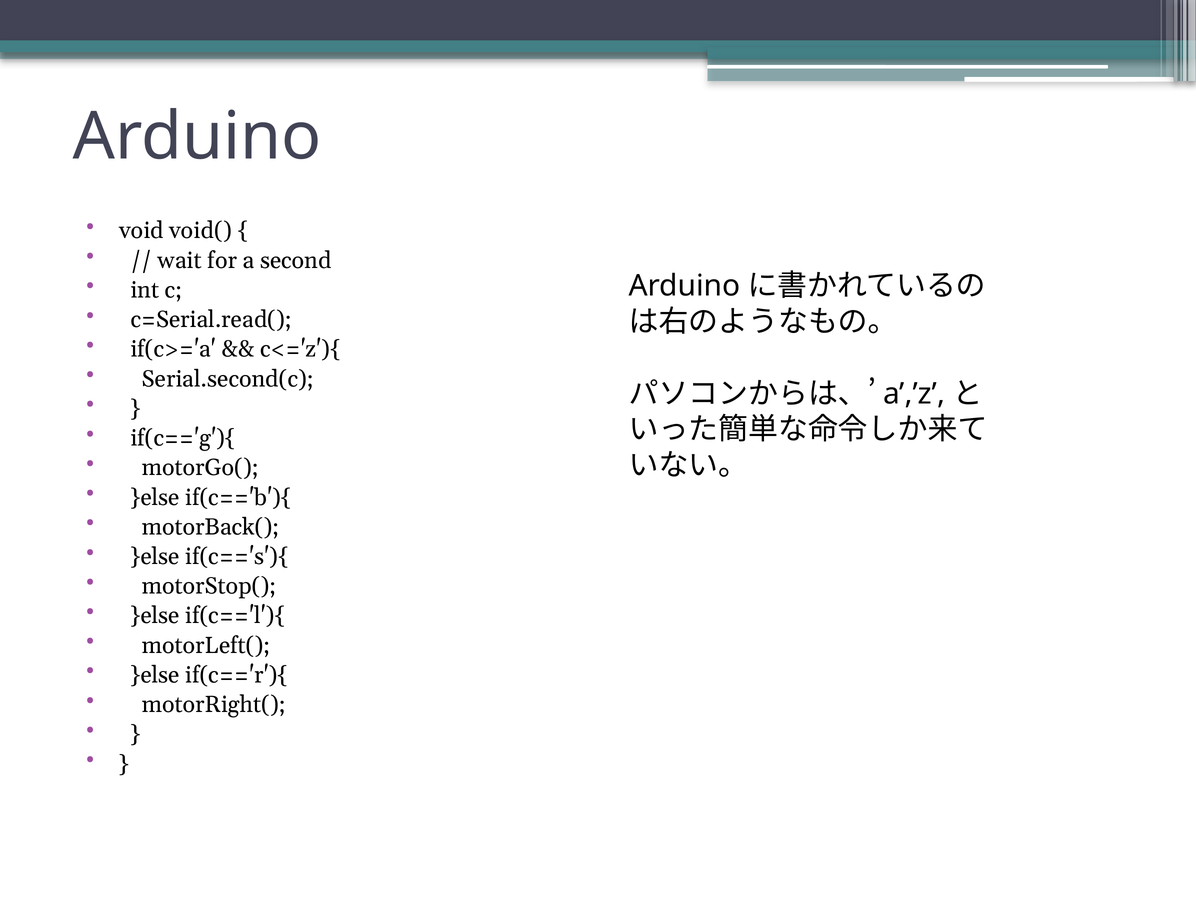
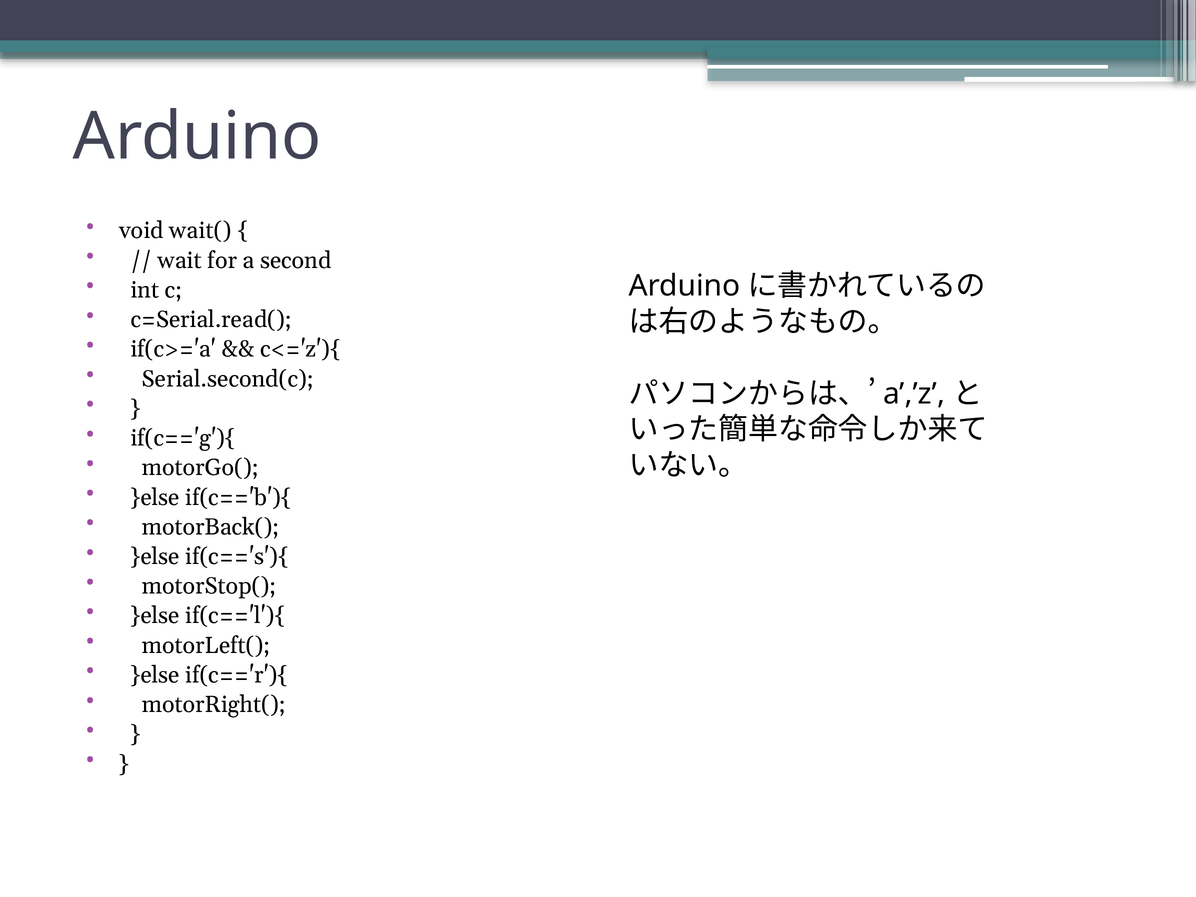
void(: void( -> wait( (200, 231)
